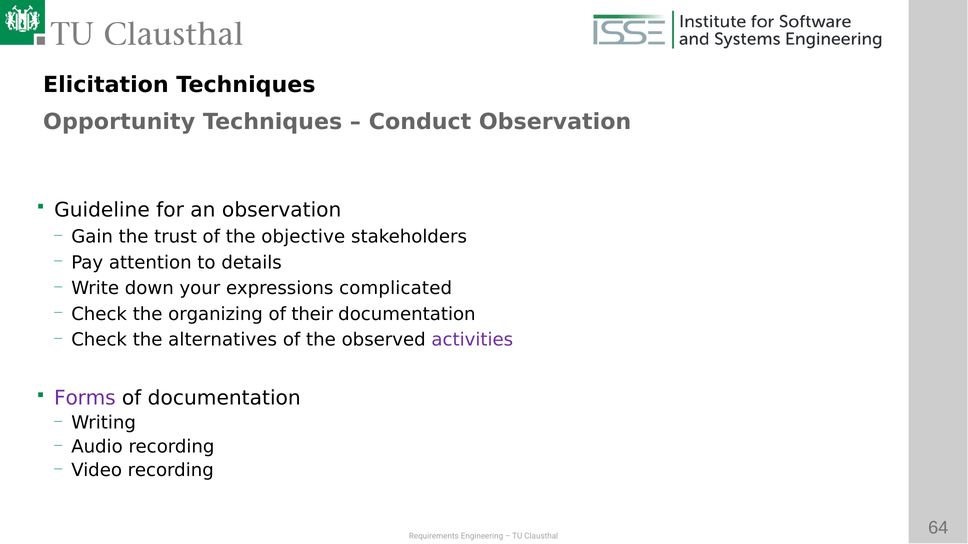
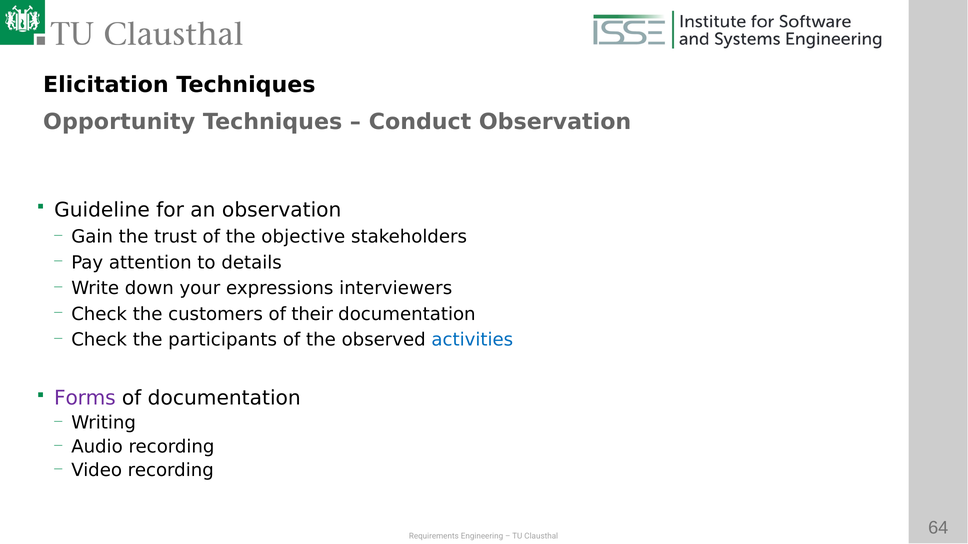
complicated: complicated -> interviewers (396, 289)
organizing: organizing -> customers (216, 314)
alternatives: alternatives -> participants (223, 340)
activities colour: purple -> blue (472, 340)
